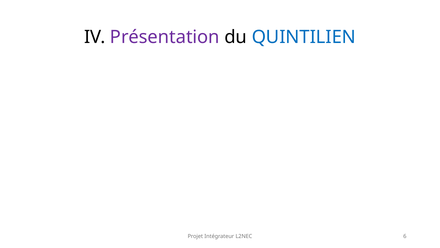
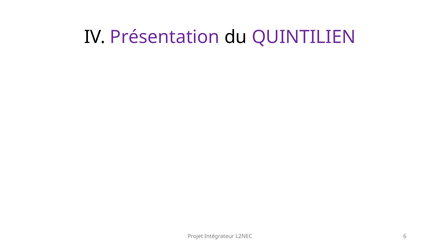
QUINTILIEN colour: blue -> purple (304, 37)
